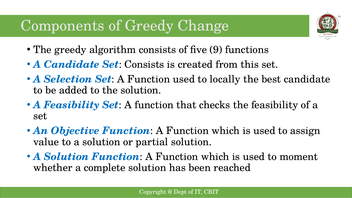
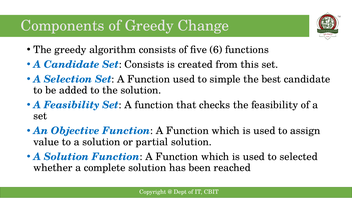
9: 9 -> 6 (216, 50)
locally: locally -> simple (225, 79)
moment: moment -> selected (299, 157)
